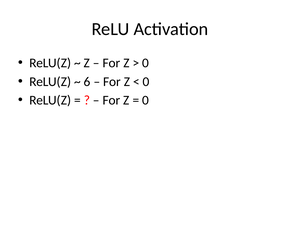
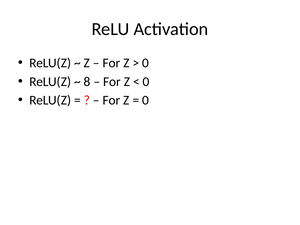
6: 6 -> 8 (87, 82)
